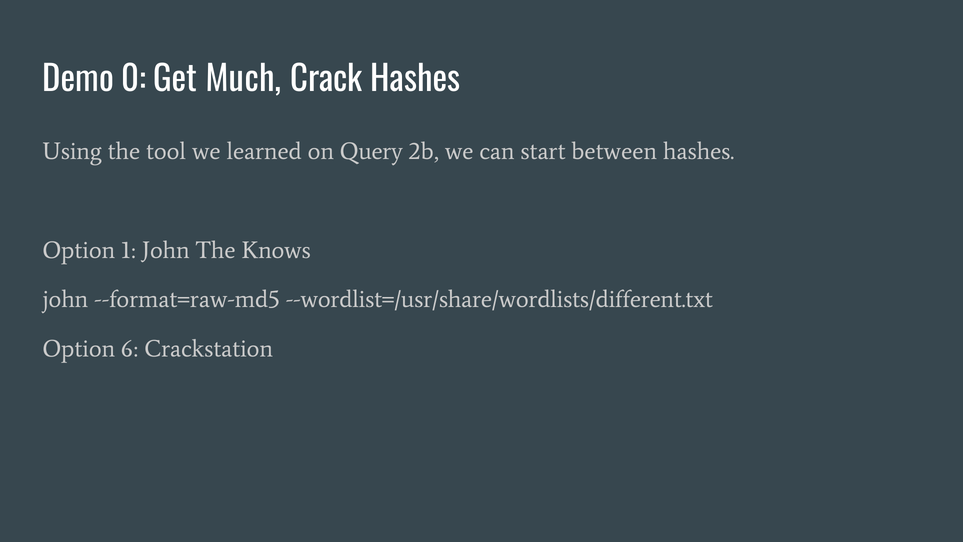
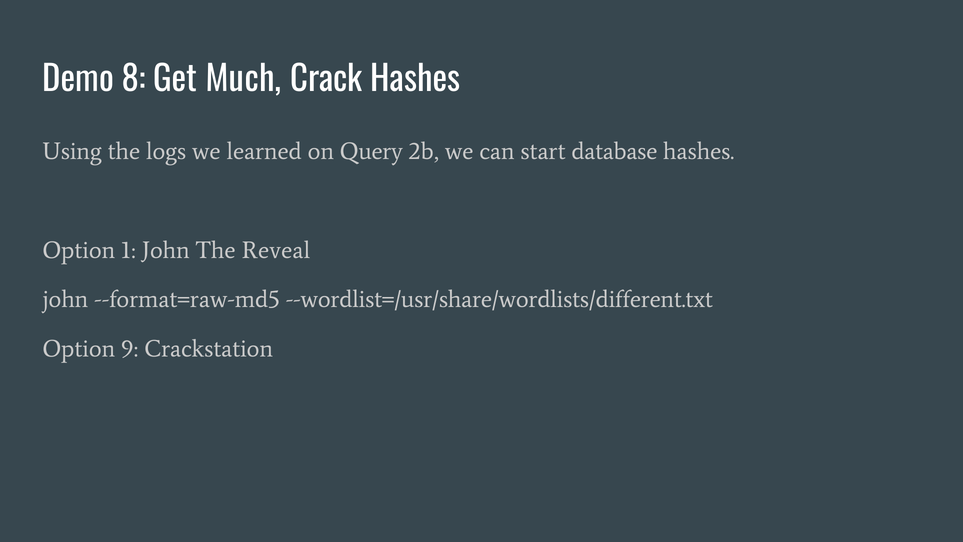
0: 0 -> 8 (134, 80)
tool: tool -> logs (166, 151)
between: between -> database (614, 151)
Knows: Knows -> Reveal (276, 250)
6: 6 -> 9 (130, 348)
